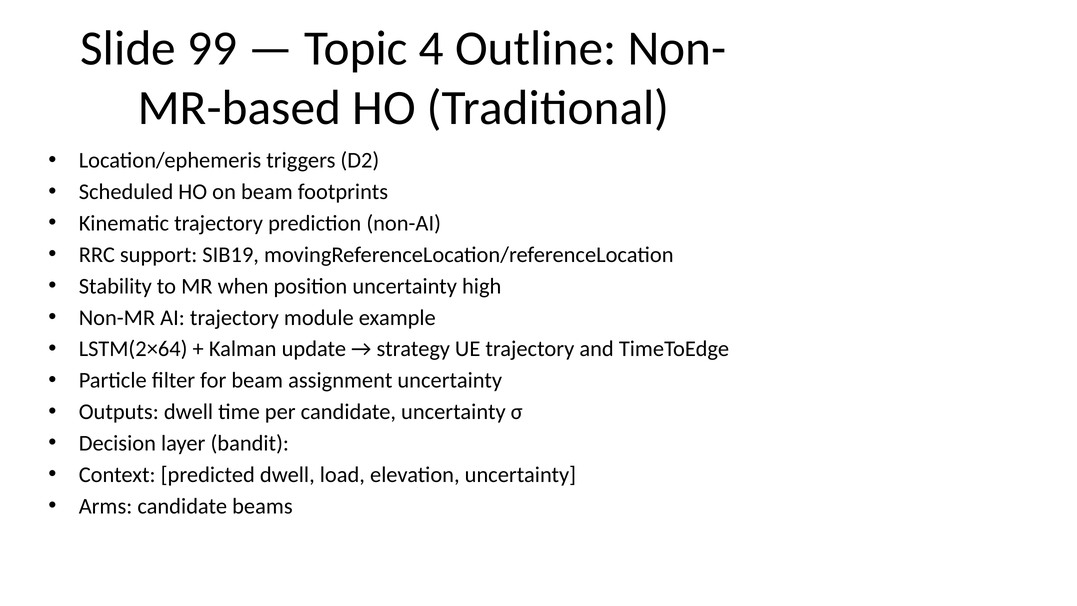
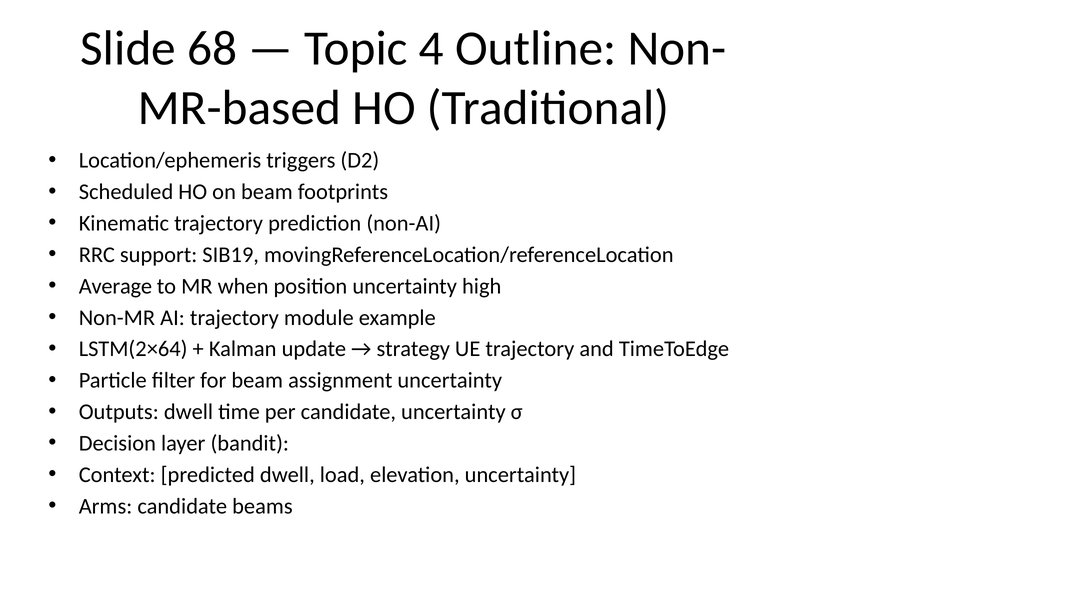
99: 99 -> 68 (212, 49)
Stability: Stability -> Average (115, 286)
